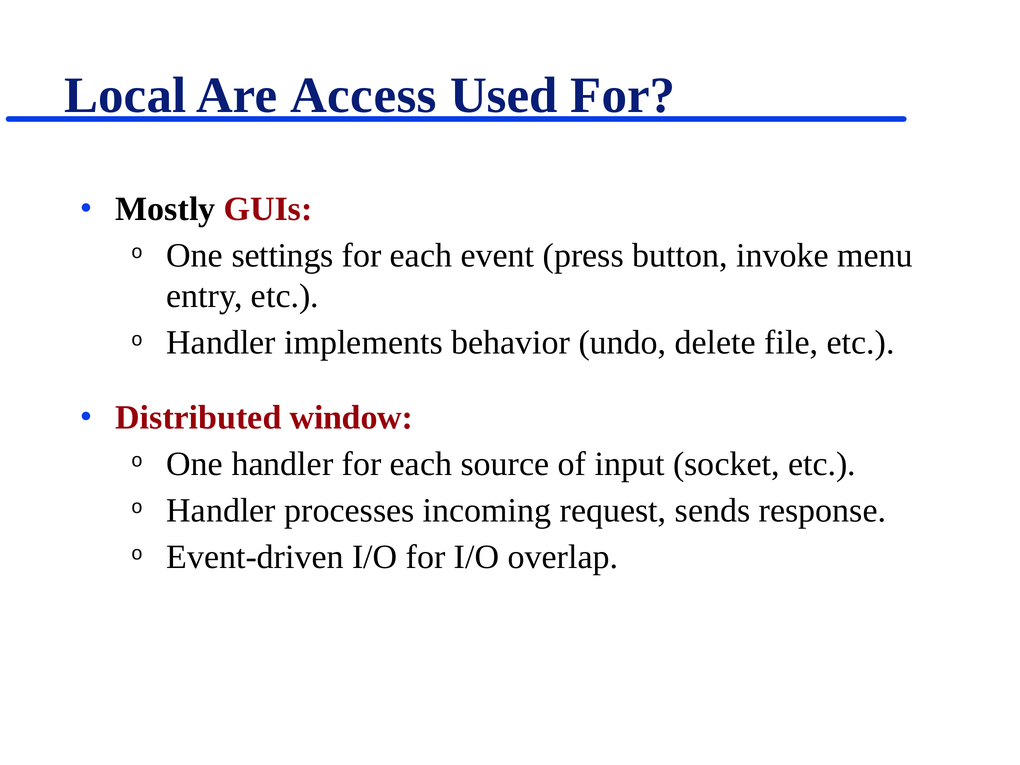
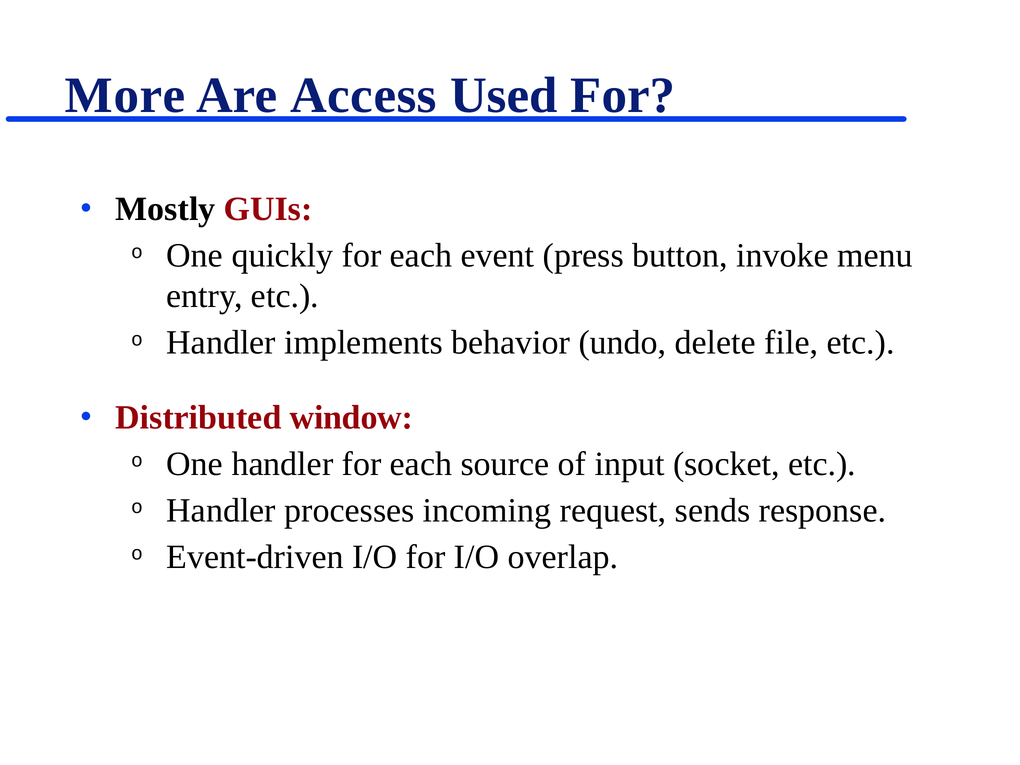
Local: Local -> More (125, 95)
settings: settings -> quickly (282, 255)
